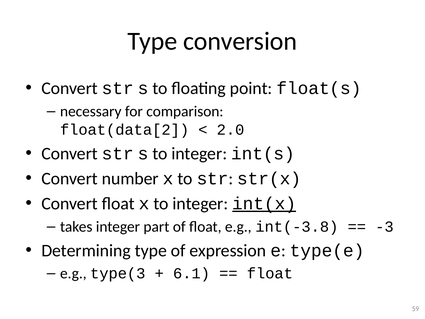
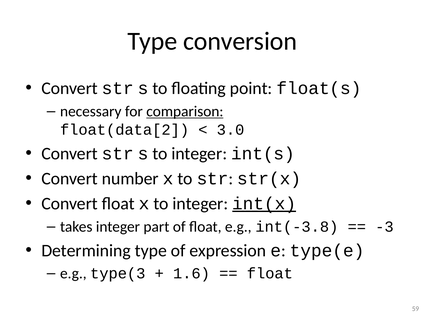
comparison underline: none -> present (185, 111)
2.0: 2.0 -> 3.0 (231, 130)
6.1: 6.1 -> 1.6 (191, 273)
